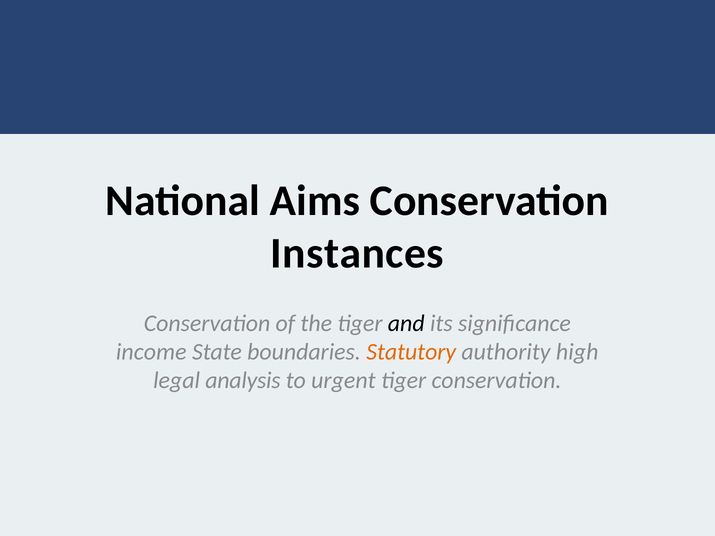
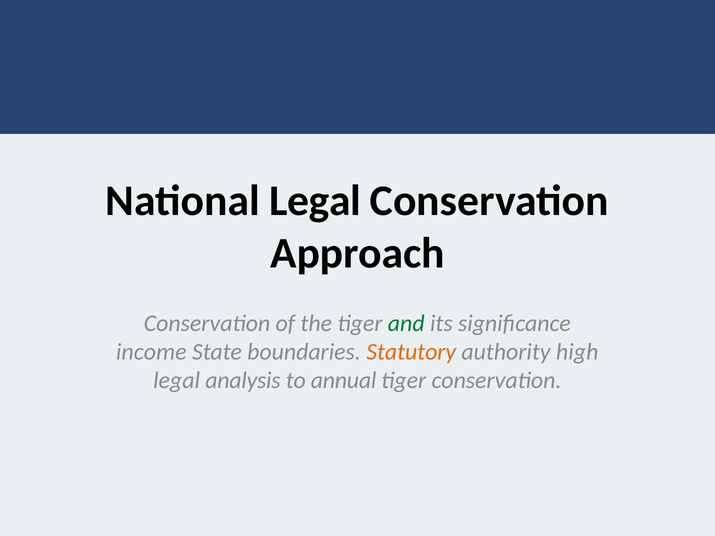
National Aims: Aims -> Legal (315, 201)
Instances: Instances -> Approach (357, 253)
and colour: black -> green (406, 323)
urgent: urgent -> annual (344, 381)
